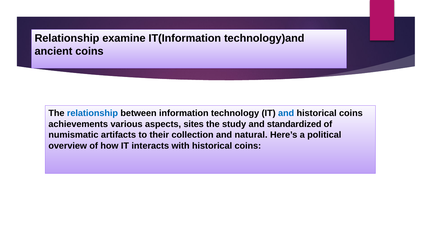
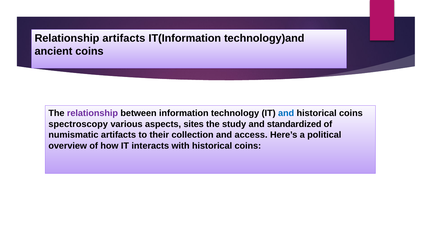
Relationship examine: examine -> artifacts (124, 38)
relationship colour: blue -> purple (92, 113)
achievements: achievements -> spectroscopy (78, 124)
natural: natural -> access (251, 135)
